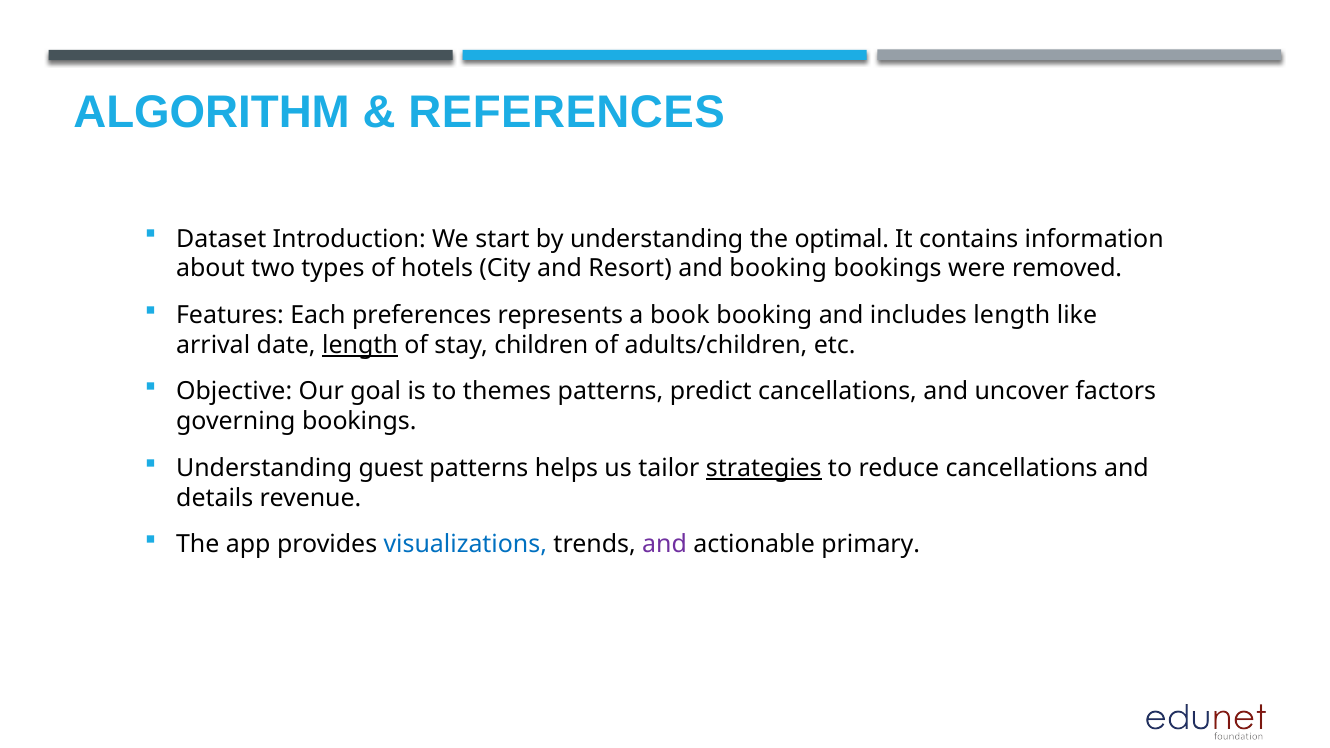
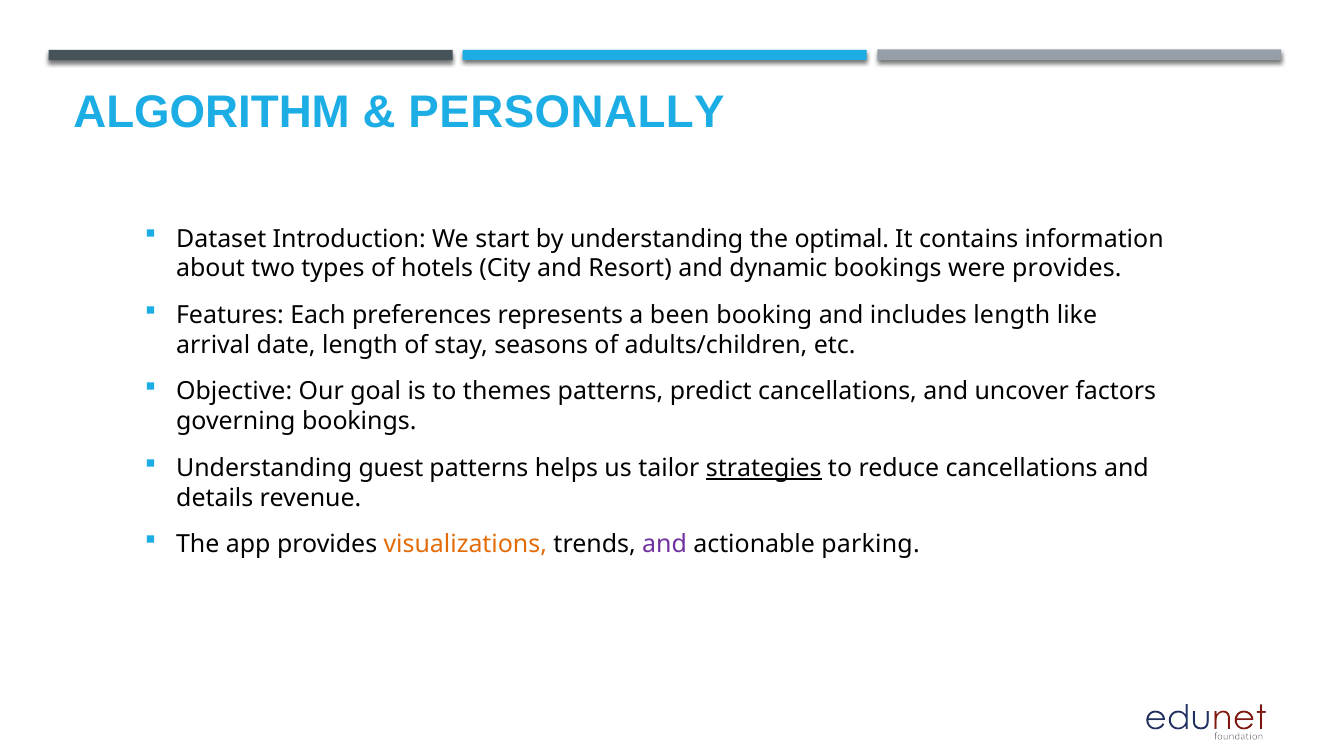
REFERENCES: REFERENCES -> PERSONALLY (567, 112)
and booking: booking -> dynamic (778, 269)
were removed: removed -> provides (1067, 269)
book: book -> been (680, 315)
length underline: present -> none (360, 345)
children: children -> seasons (541, 345)
visualizations colour: blue -> orange (465, 545)
primary: primary -> parking (871, 545)
